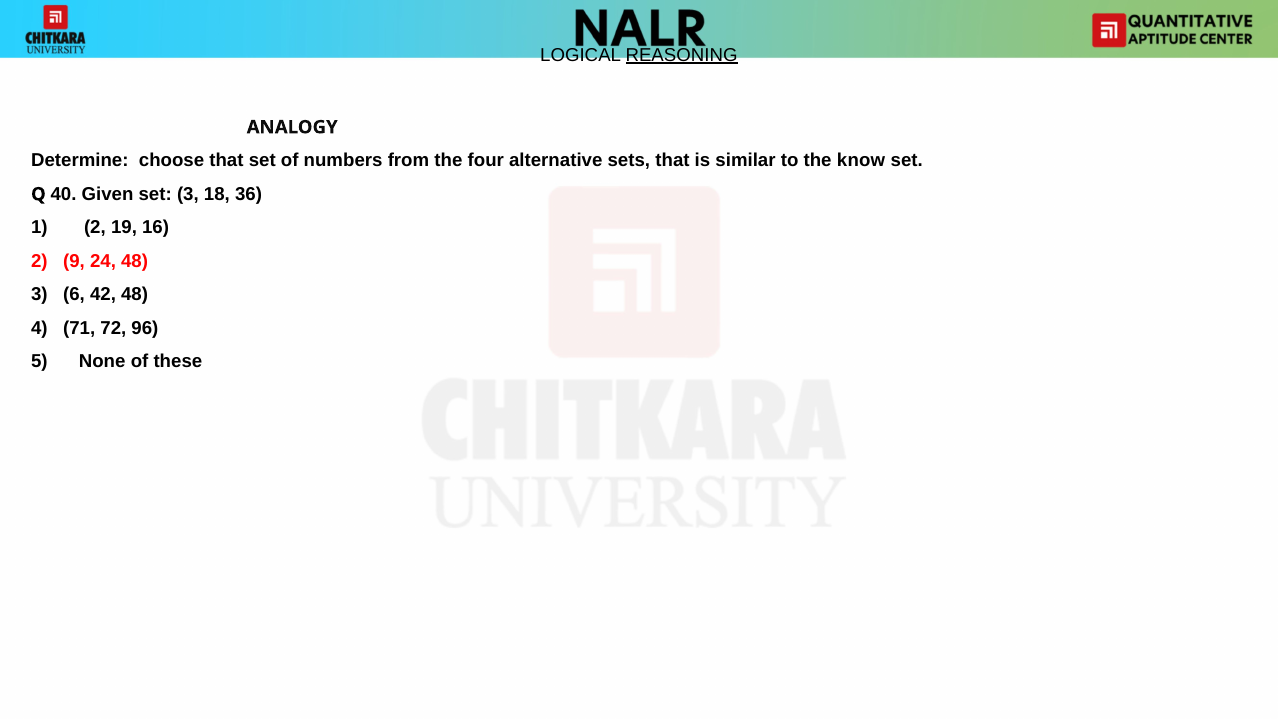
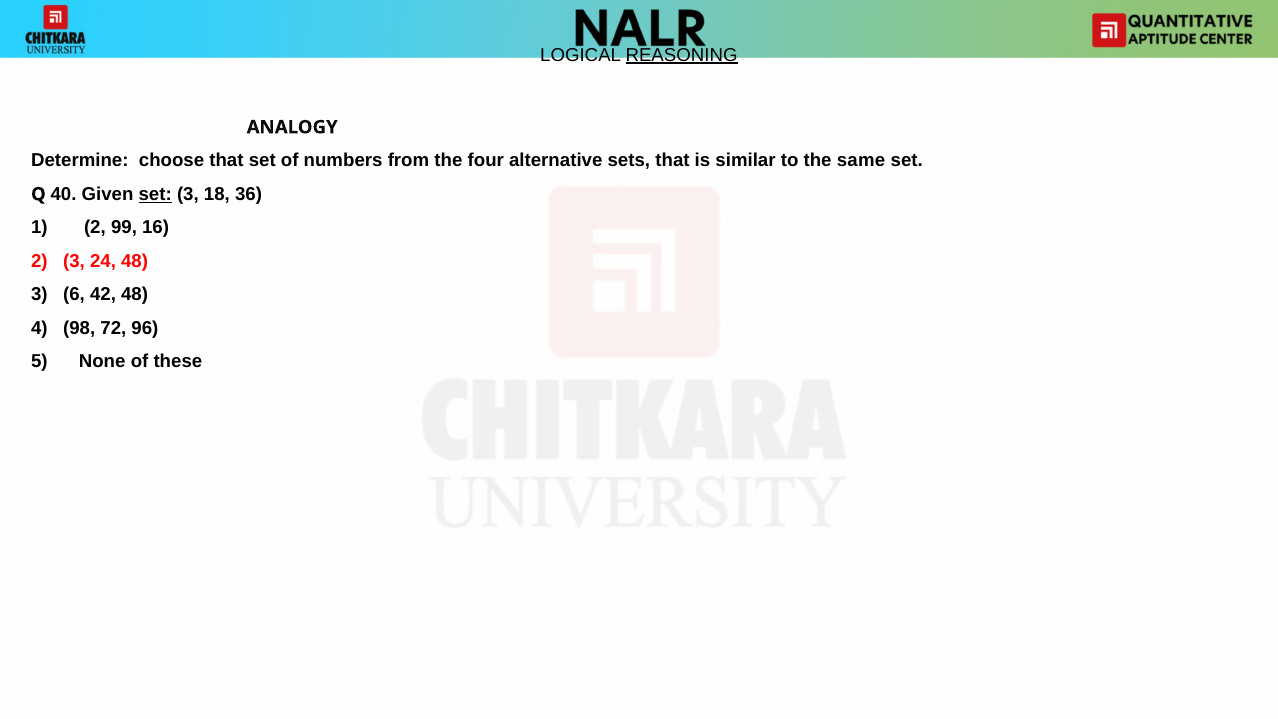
know: know -> same (861, 161)
set underline: none -> present (155, 194)
19: 19 -> 99 (124, 228)
2 9: 9 -> 3 (74, 261)
71: 71 -> 98 (79, 328)
